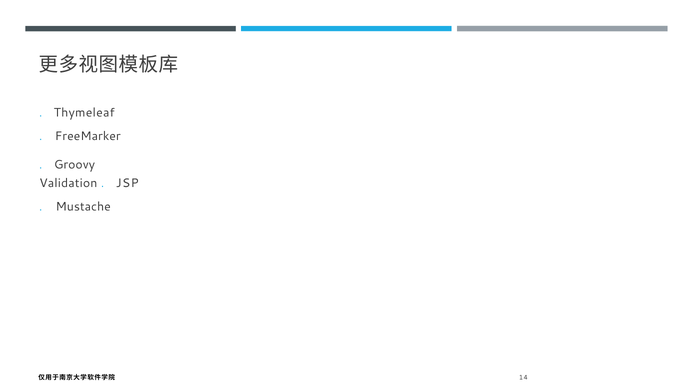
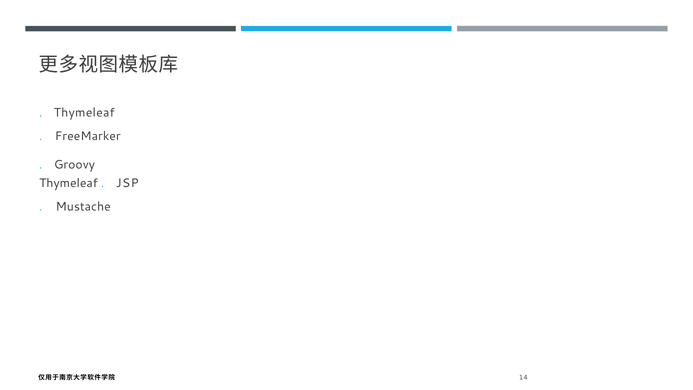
Validation: Validation -> Thymeleaf (68, 183)
